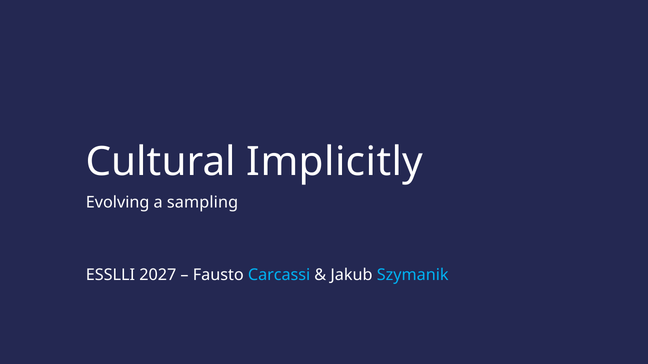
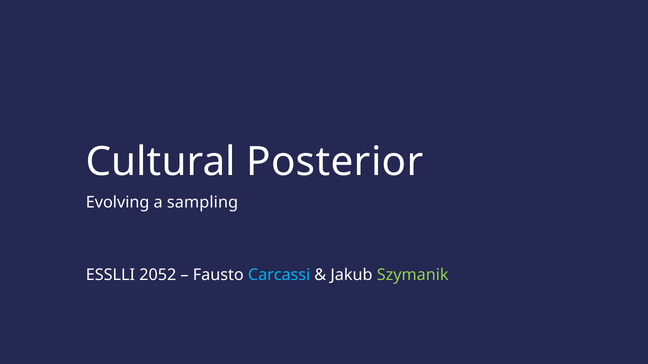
Implicitly: Implicitly -> Posterior (335, 162)
2027: 2027 -> 2052 (158, 275)
Szymanik colour: light blue -> light green (413, 275)
